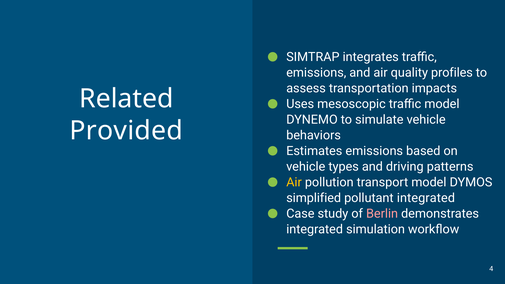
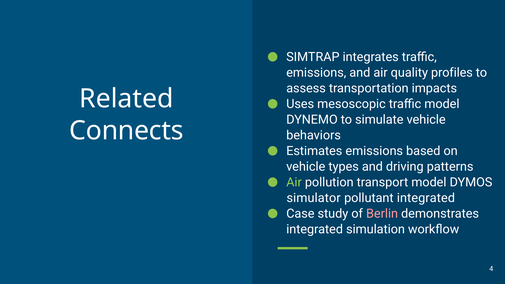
Provided: Provided -> Connects (126, 131)
Air colour: yellow -> light green (294, 182)
simplified: simplified -> simulator (314, 198)
